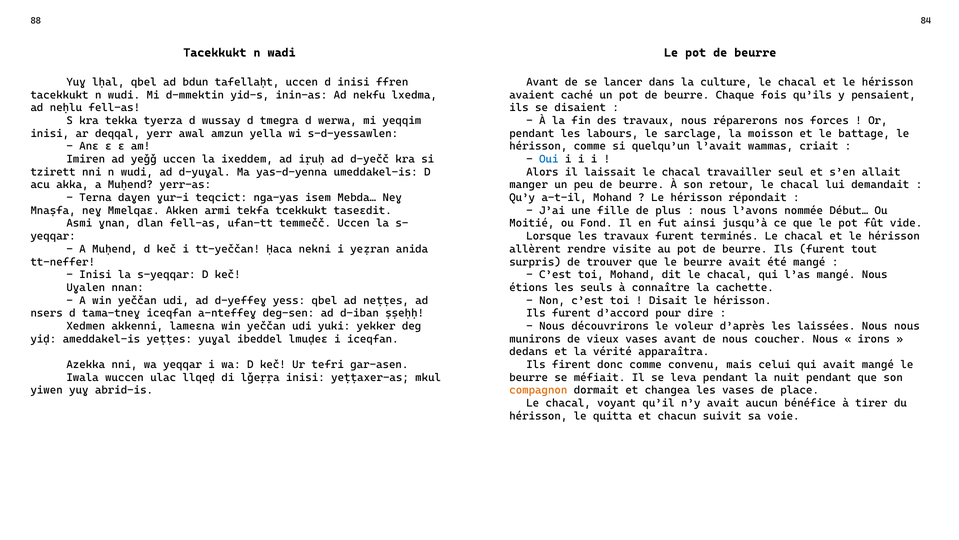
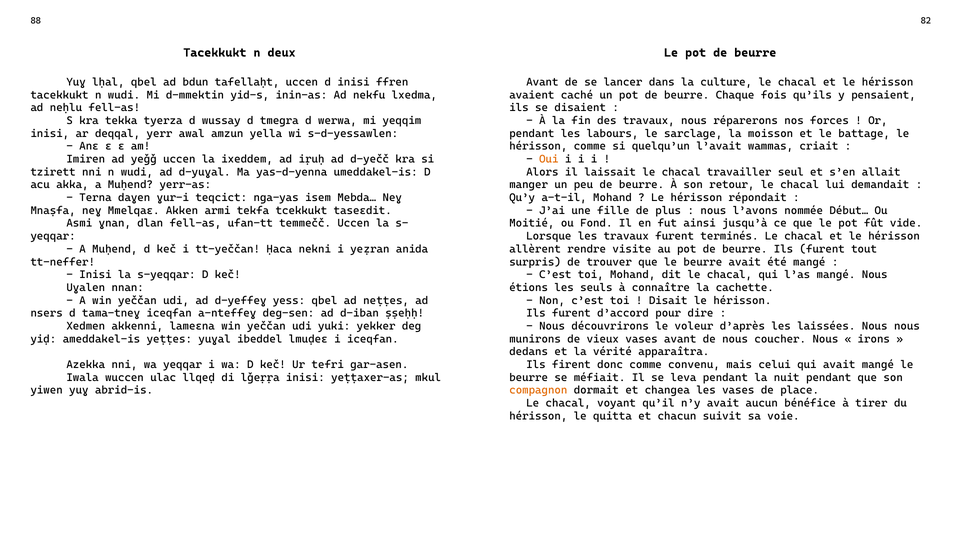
84: 84 -> 82 (926, 21)
wadi: wadi -> deux (282, 53)
Oui colour: blue -> orange (549, 159)
